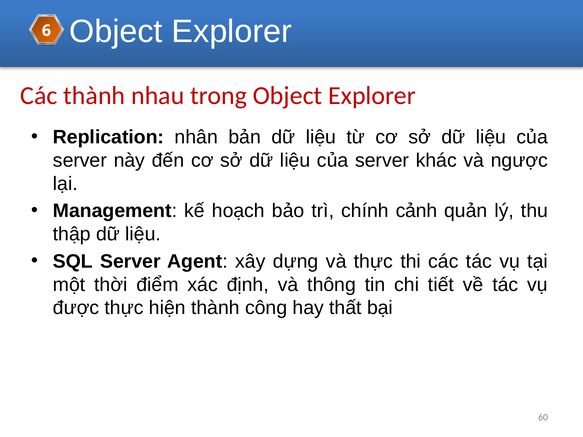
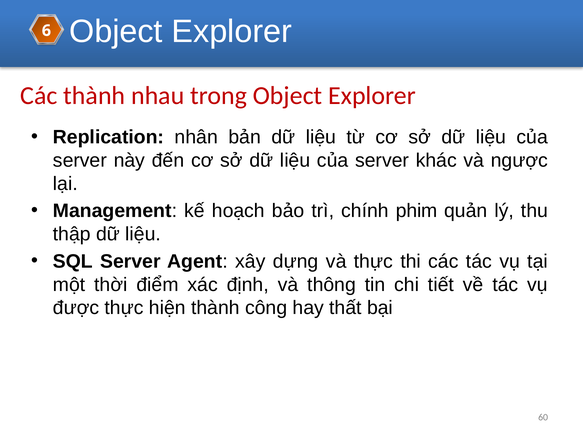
cảnh: cảnh -> phim (417, 211)
